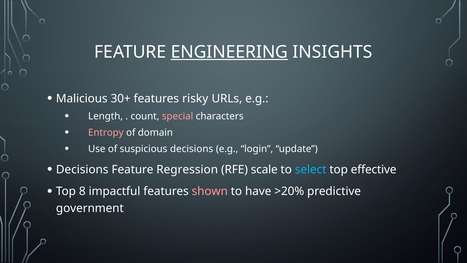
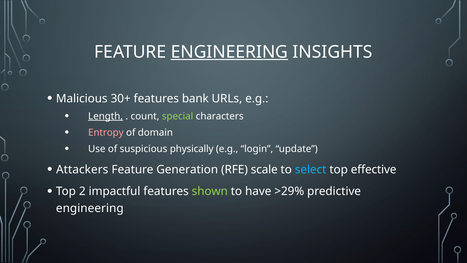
risky: risky -> bank (195, 99)
Length underline: none -> present (106, 116)
special colour: pink -> light green (178, 116)
suspicious decisions: decisions -> physically (192, 149)
Decisions: Decisions -> Attackers (82, 170)
Regression: Regression -> Generation (187, 170)
8: 8 -> 2 (82, 191)
shown colour: pink -> light green (210, 191)
>20%: >20% -> >29% (289, 191)
government: government -> engineering (90, 208)
